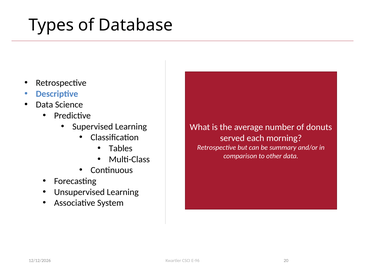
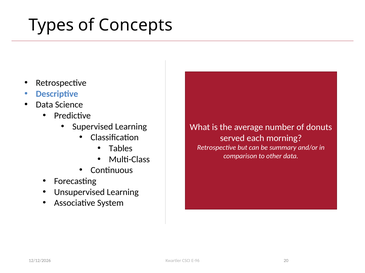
Database: Database -> Concepts (136, 25)
